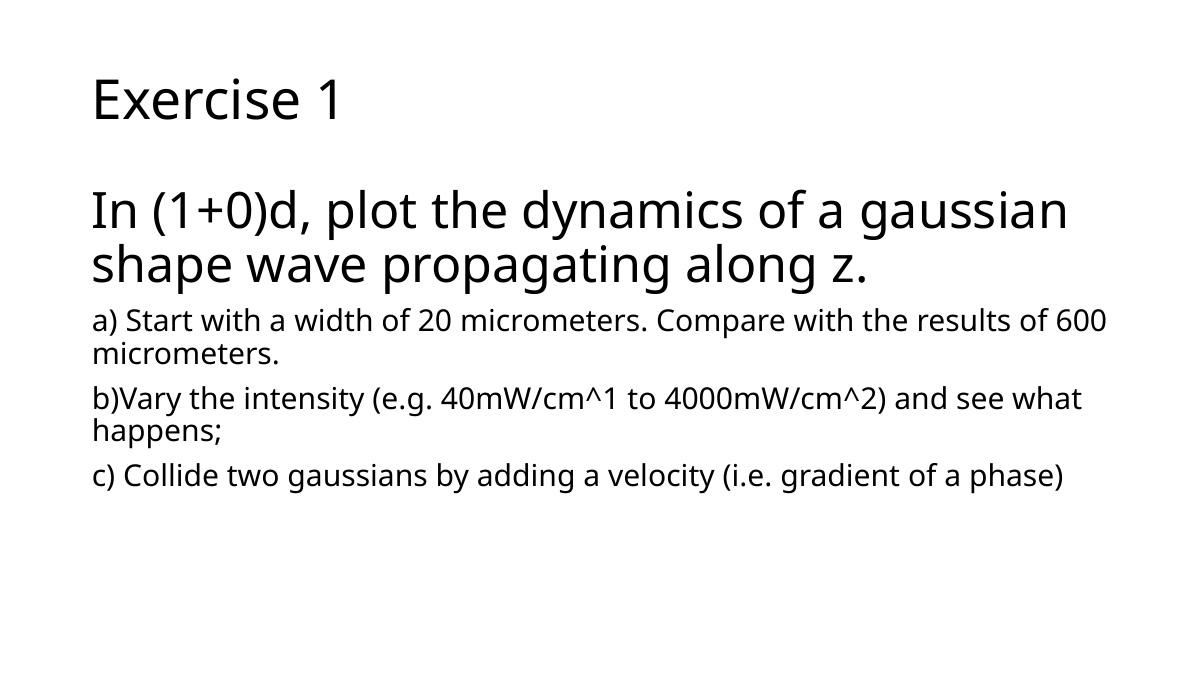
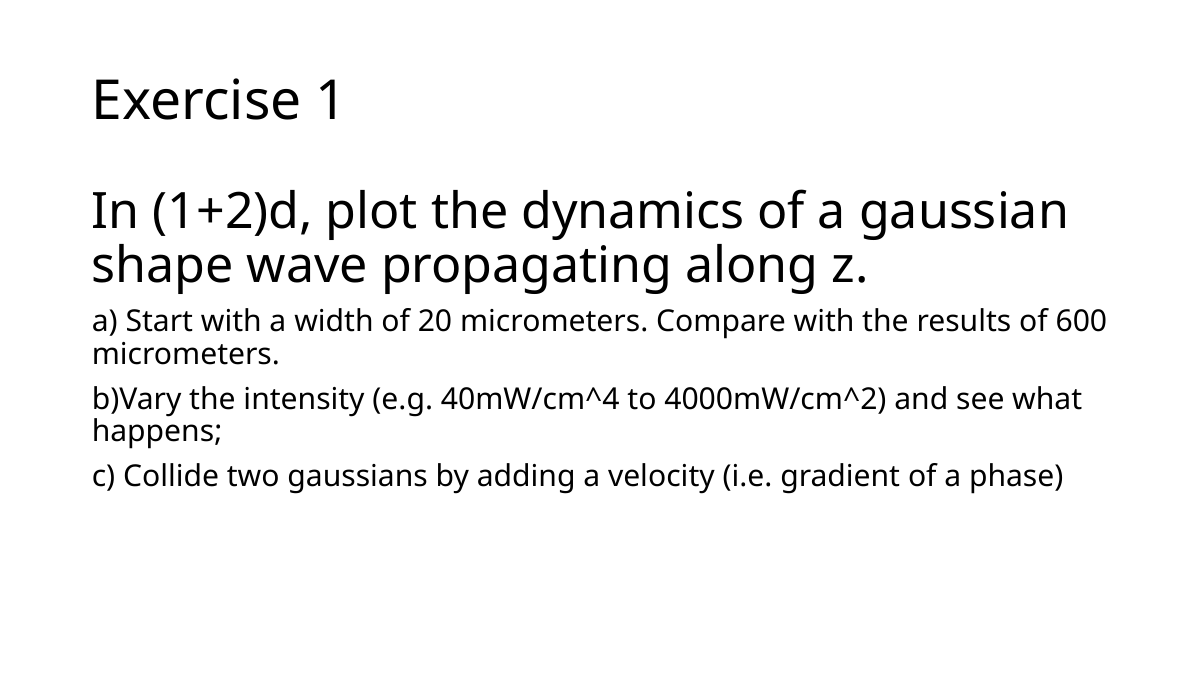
1+0)d: 1+0)d -> 1+2)d (233, 212)
40mW/cm^1: 40mW/cm^1 -> 40mW/cm^4 (530, 399)
